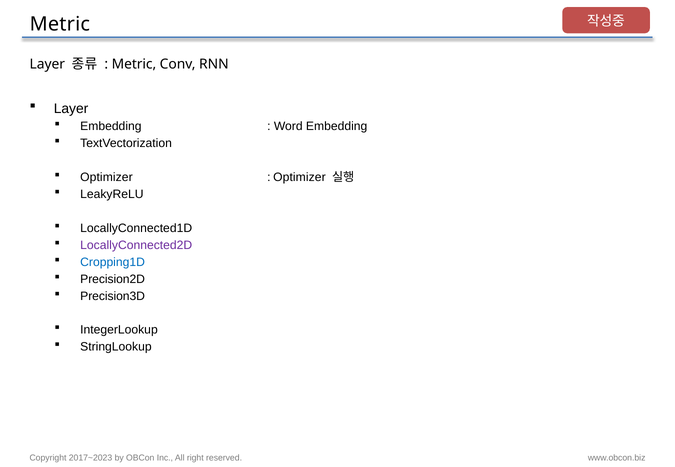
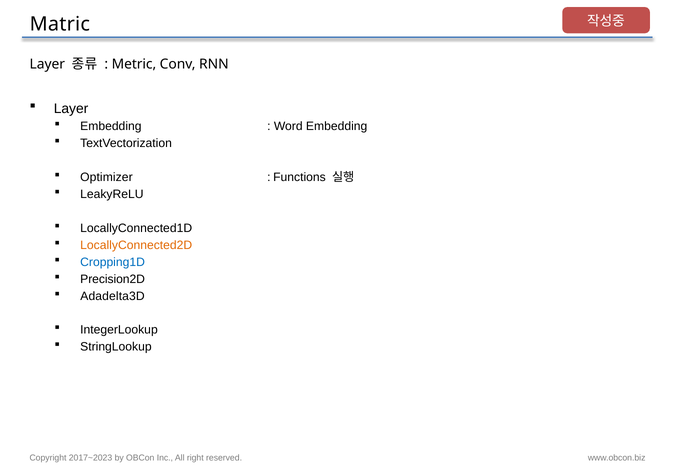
Metric: Metric -> Matric (60, 24)
Optimizer: Optimizer -> Functions (299, 177)
LocallyConnected2D colour: purple -> orange (136, 245)
Precision3D: Precision3D -> Adadelta3D (113, 296)
